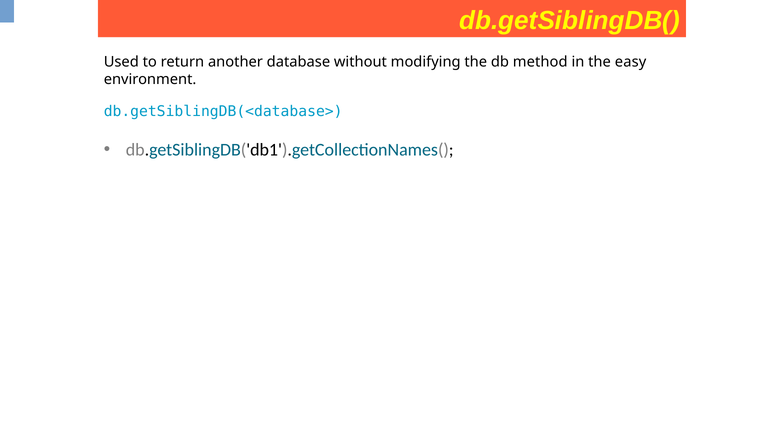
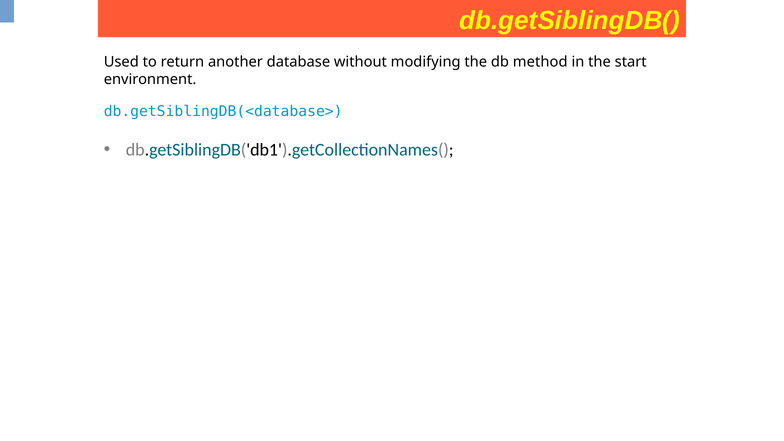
easy: easy -> start (631, 62)
